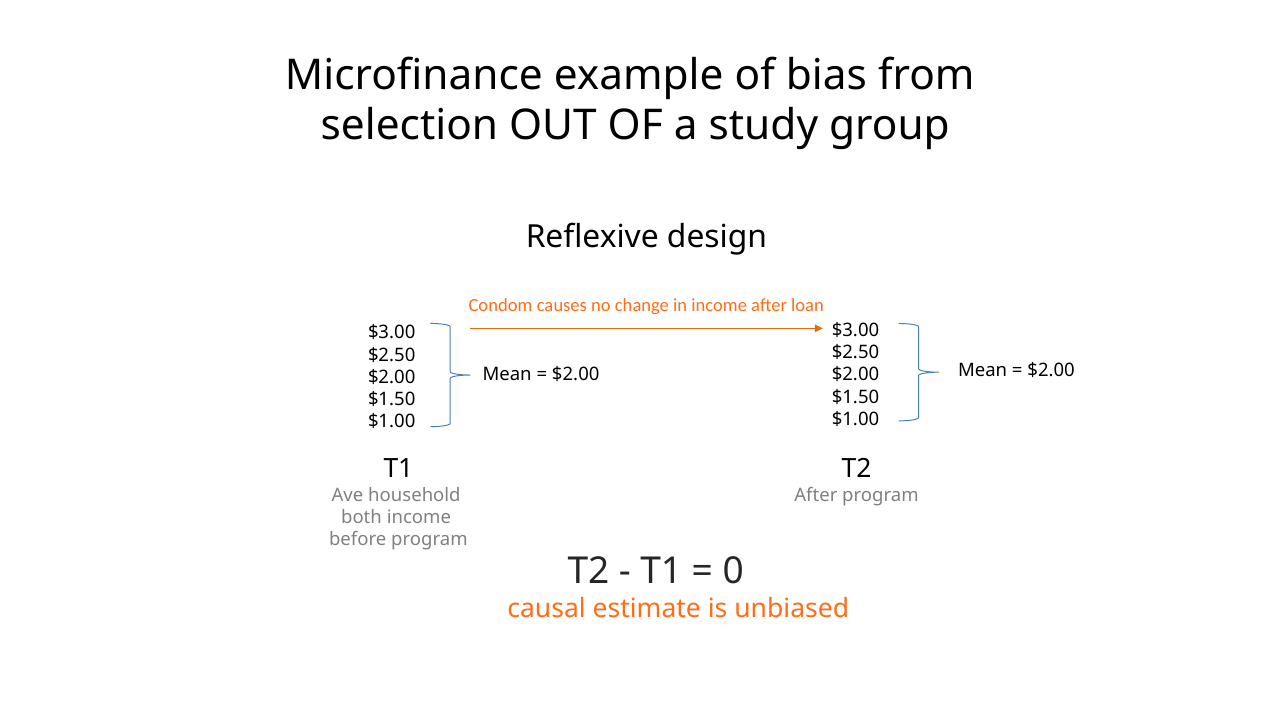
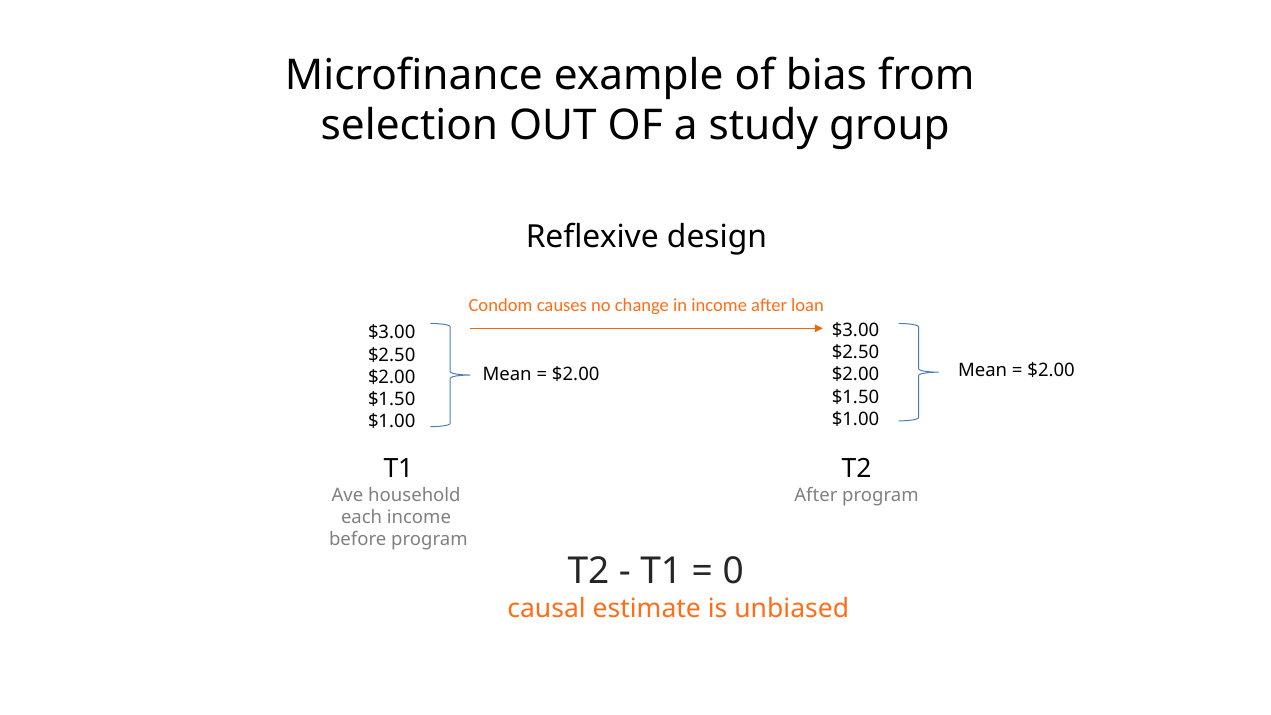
both: both -> each (362, 517)
